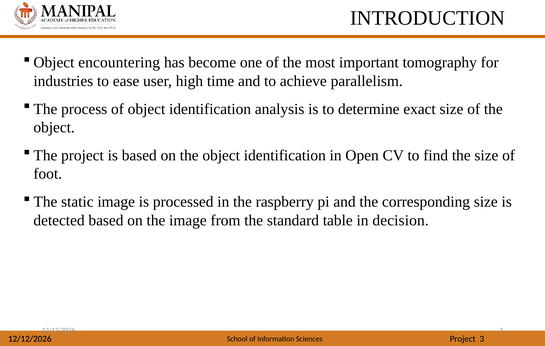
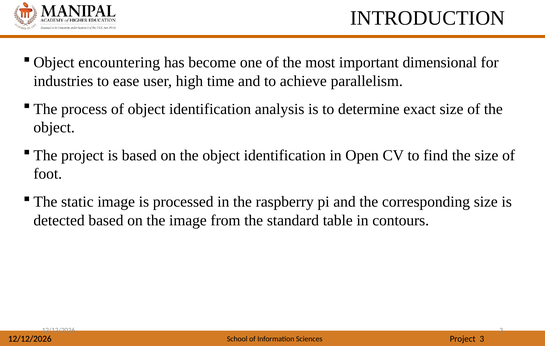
tomography: tomography -> dimensional (440, 63)
decision: decision -> contours (401, 220)
